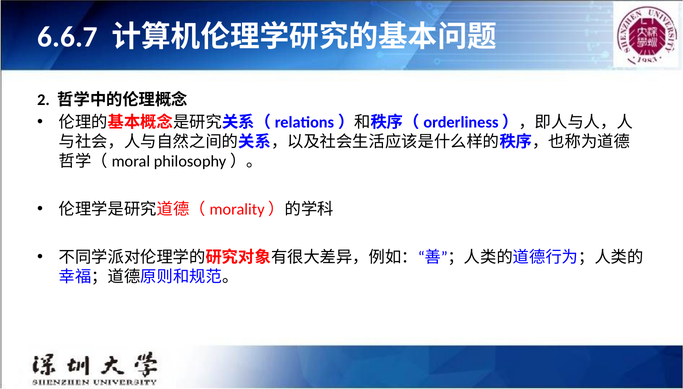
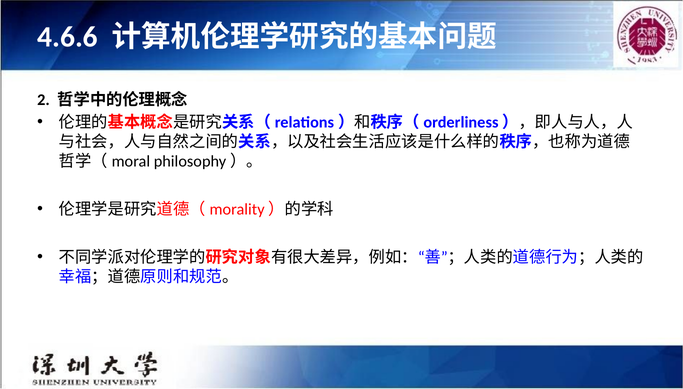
6.6.7: 6.6.7 -> 4.6.6 (68, 37)
